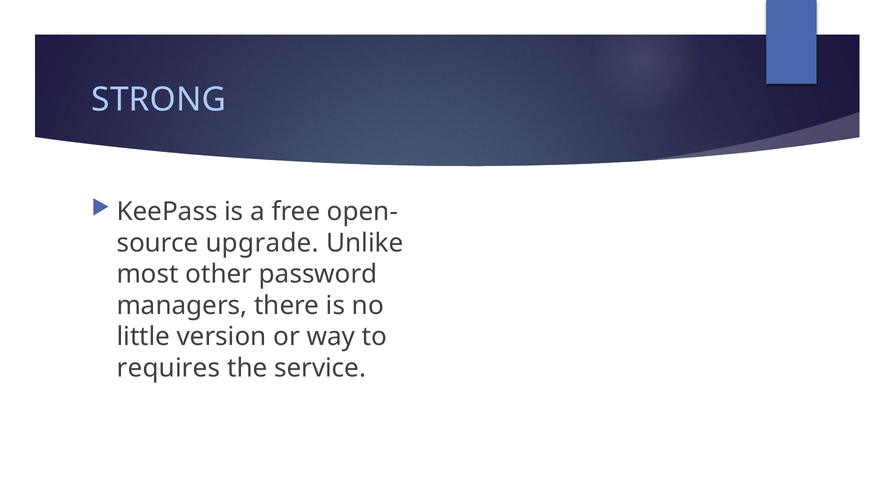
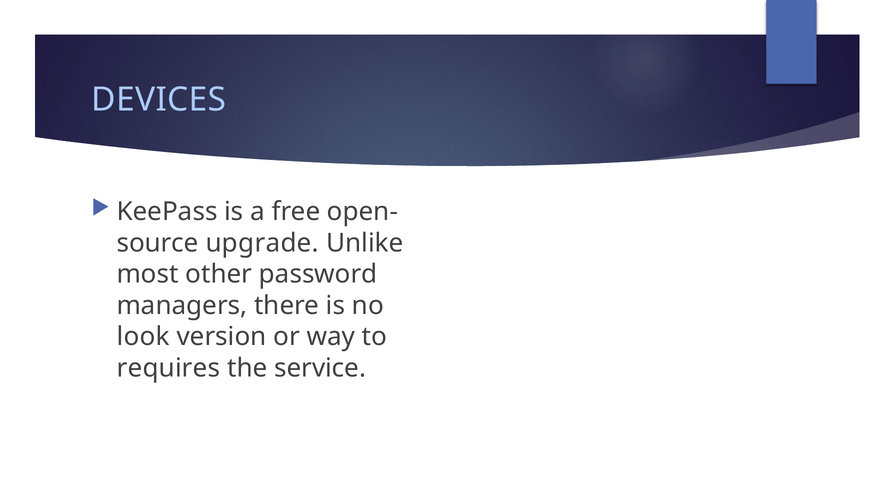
STRONG: STRONG -> DEVICES (159, 100)
little: little -> look (143, 337)
